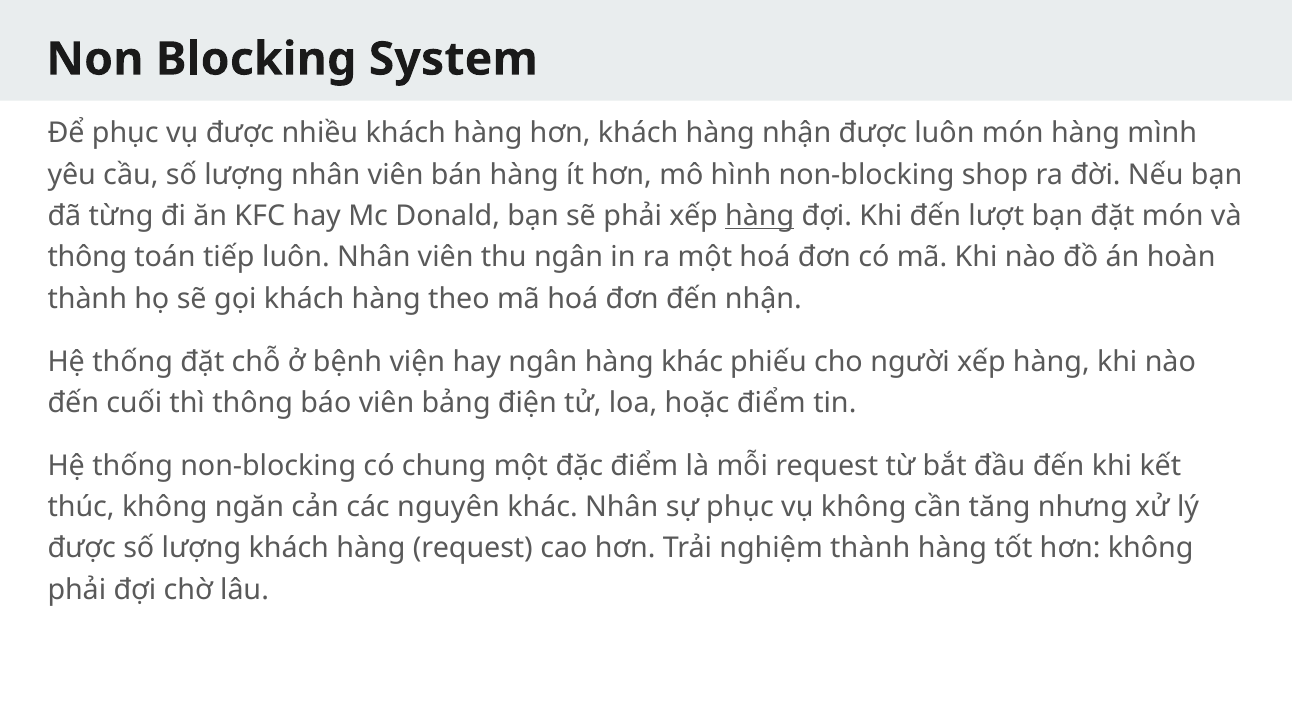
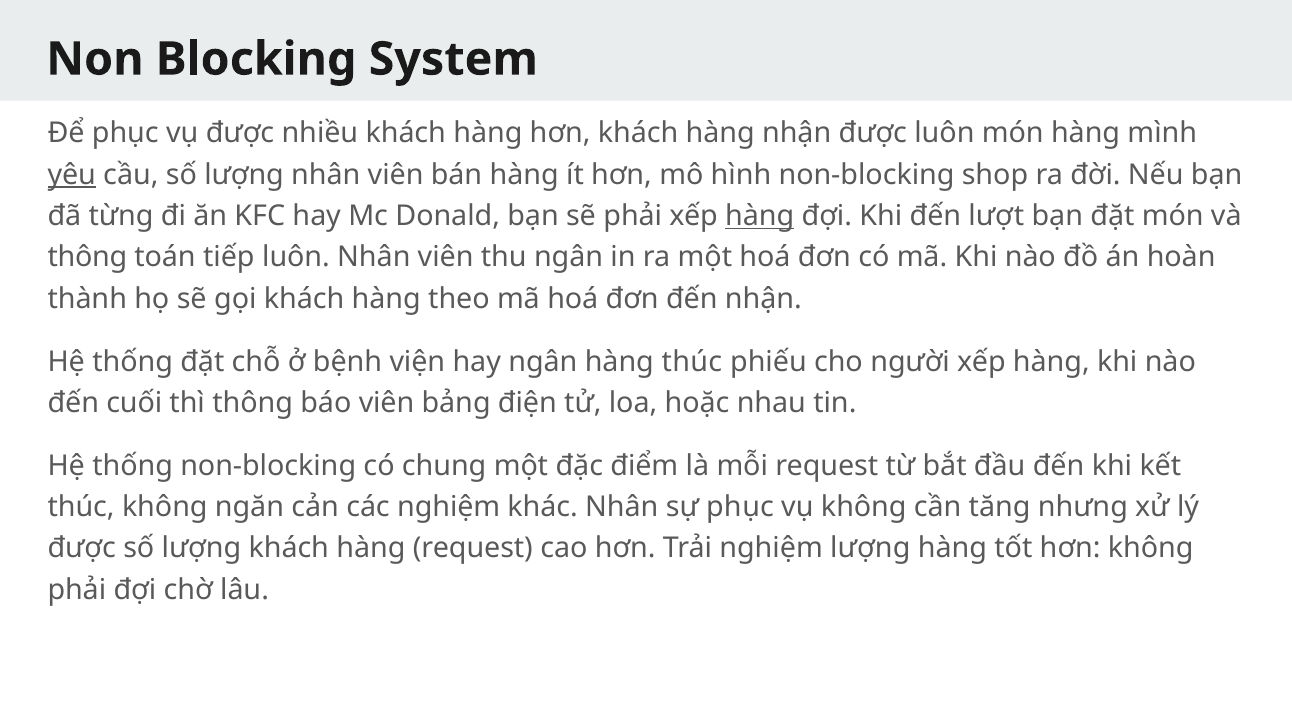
yêu underline: none -> present (72, 175)
hàng khác: khác -> thúc (692, 361)
hoặc điểm: điểm -> nhau (771, 403)
các nguyên: nguyên -> nghiệm (449, 507)
nghiệm thành: thành -> lượng (870, 548)
